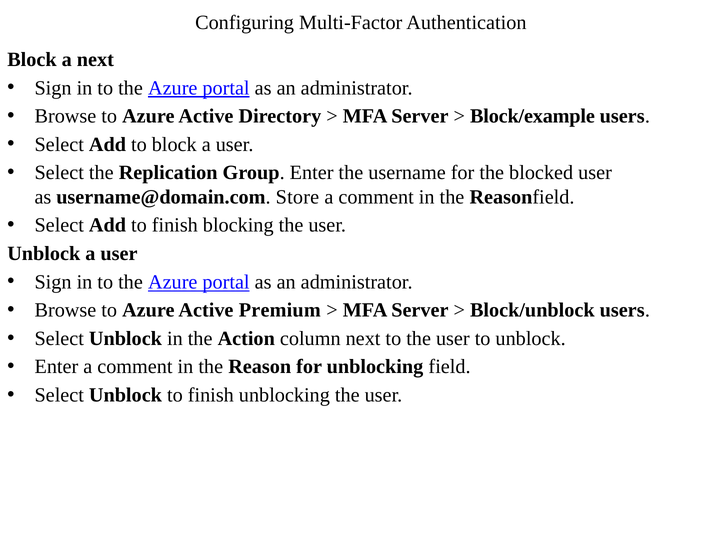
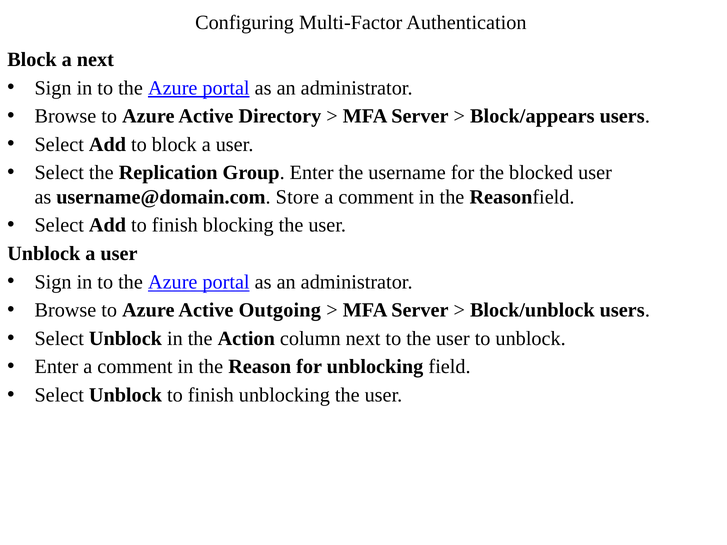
Block/example: Block/example -> Block/appears (532, 116)
Premium: Premium -> Outgoing (280, 310)
